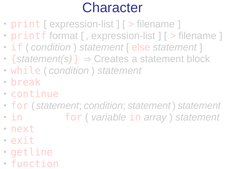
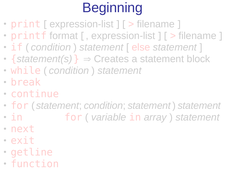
Character: Character -> Beginning (112, 8)
